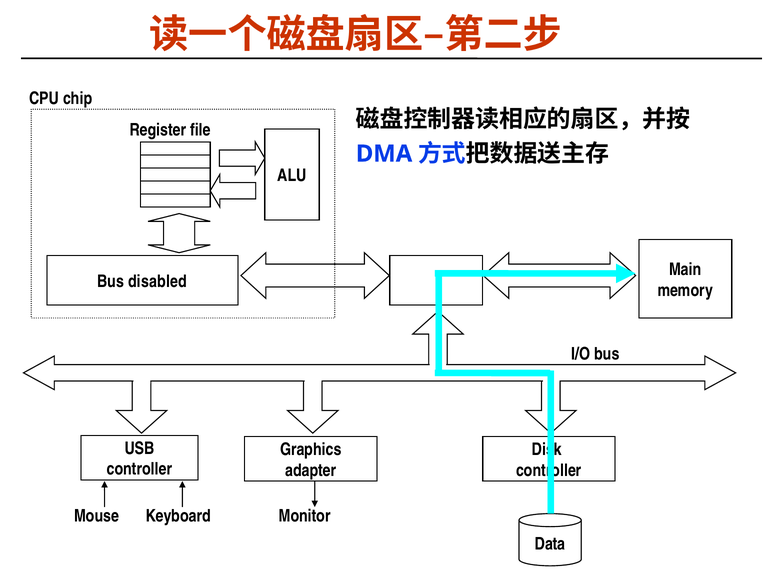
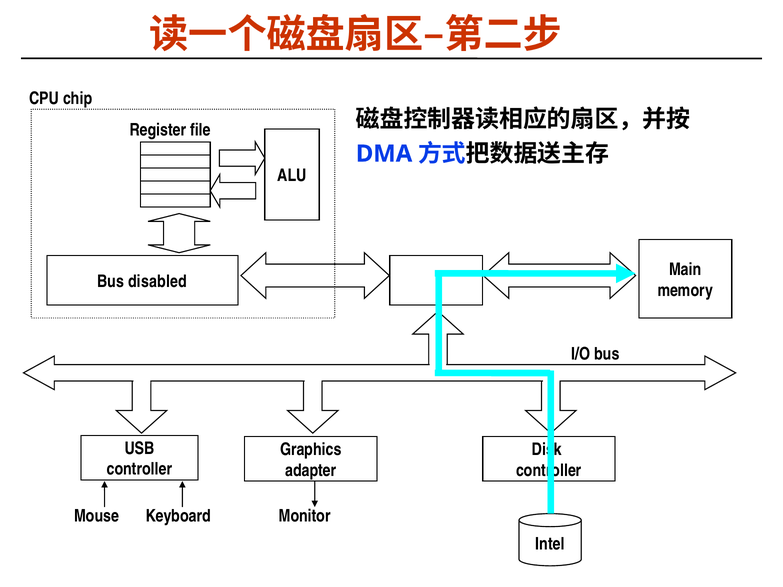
Data: Data -> Intel (550, 544)
